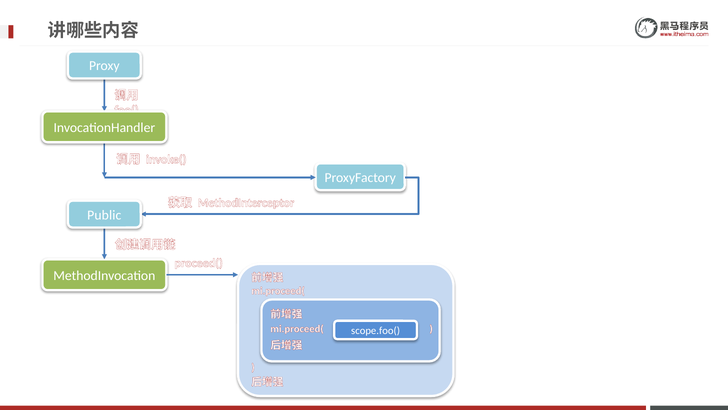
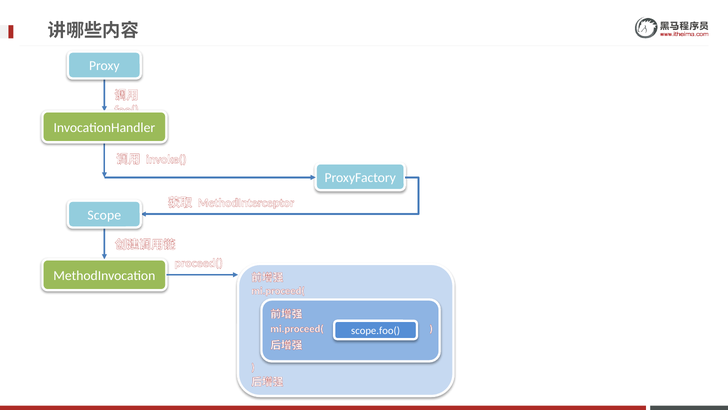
Public: Public -> Scope (104, 215)
